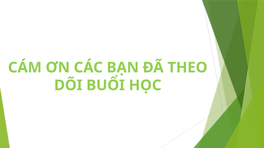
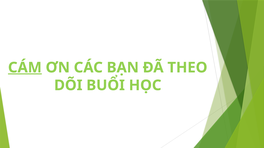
CÁM underline: none -> present (25, 68)
